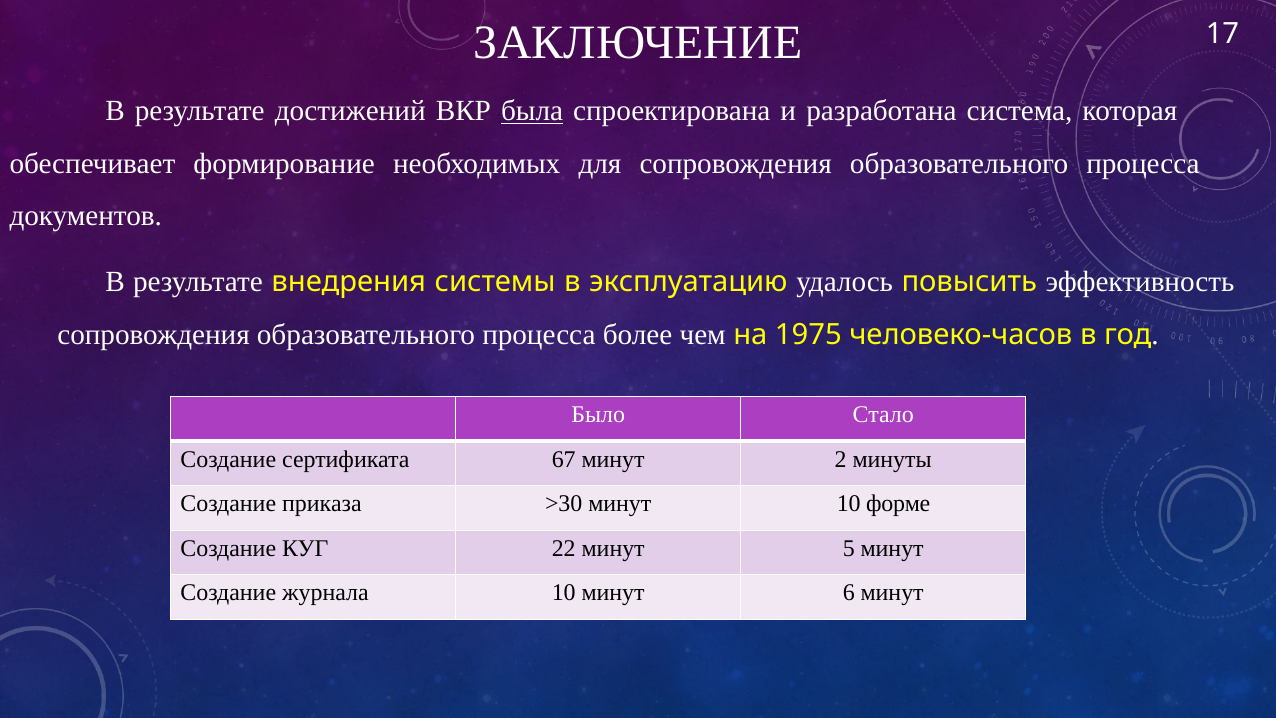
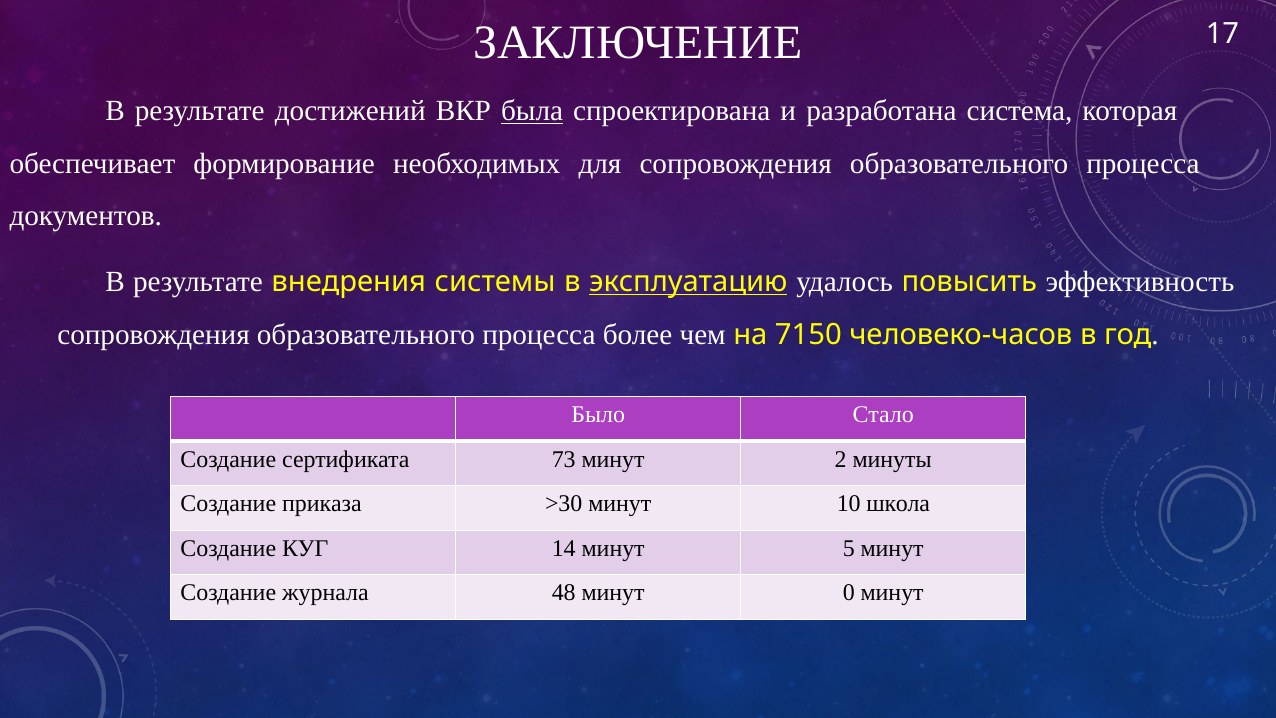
эксплуатацию underline: none -> present (688, 282)
1975: 1975 -> 7150 (808, 334)
67: 67 -> 73 (564, 459)
форме: форме -> школа (898, 504)
22: 22 -> 14 (564, 548)
журнала 10: 10 -> 48 (564, 593)
6: 6 -> 0 (849, 593)
